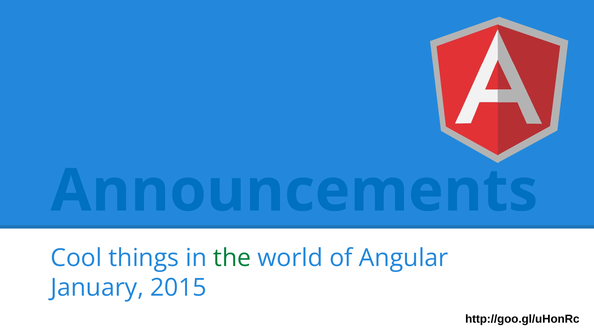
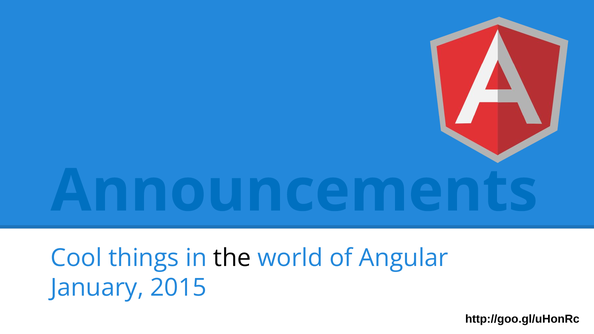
the colour: green -> black (232, 258)
